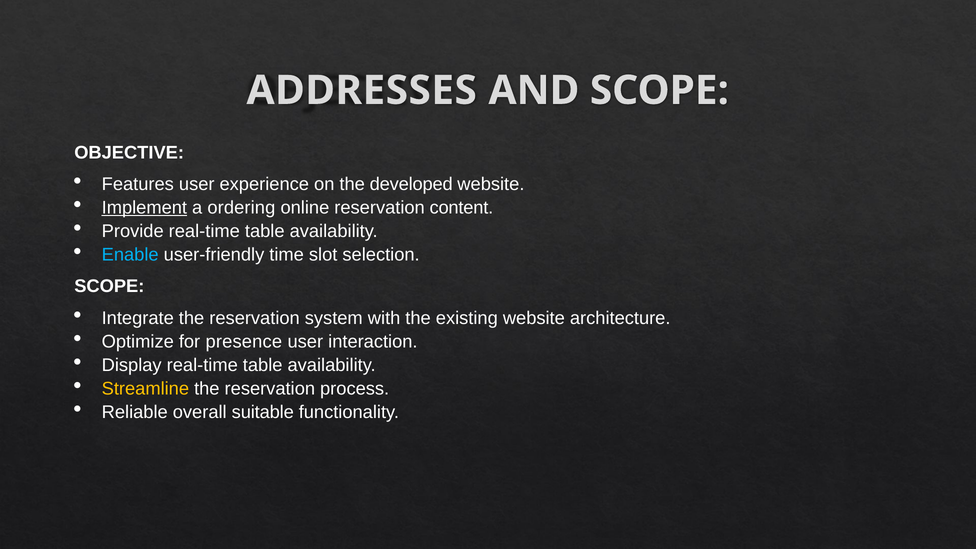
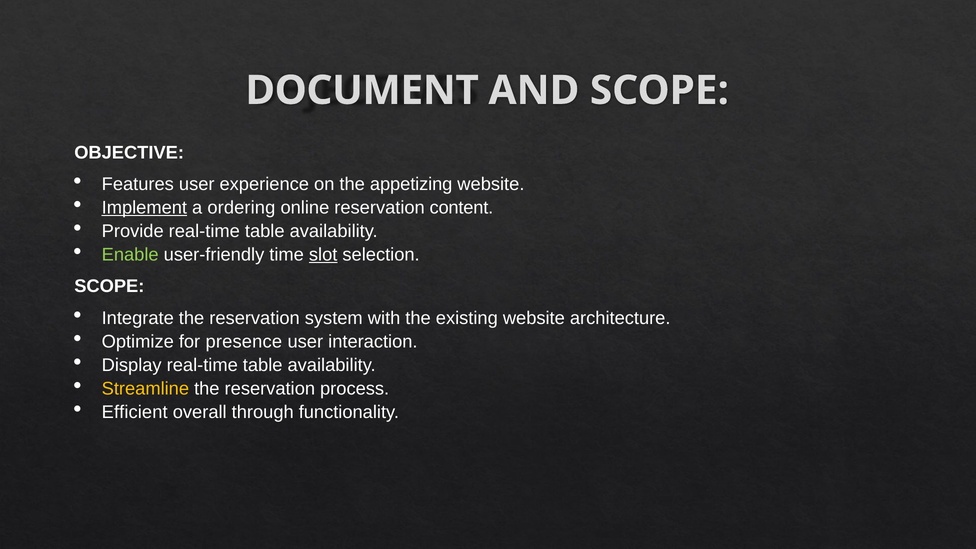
ADDRESSES: ADDRESSES -> DOCUMENT (362, 90)
developed: developed -> appetizing (411, 184)
Enable colour: light blue -> light green (130, 255)
slot underline: none -> present (323, 255)
Reliable: Reliable -> Efficient (135, 412)
suitable: suitable -> through (263, 412)
